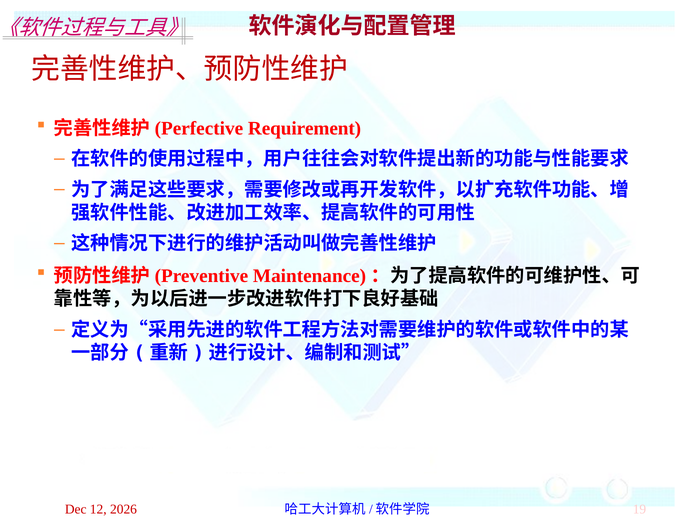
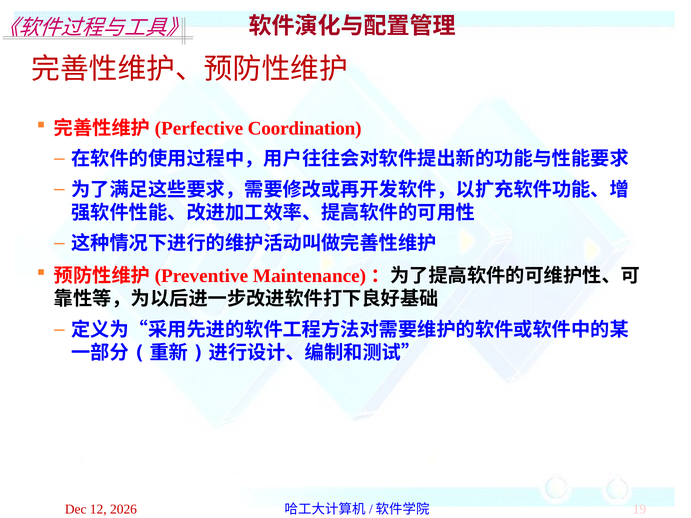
Requirement: Requirement -> Coordination (305, 128)
